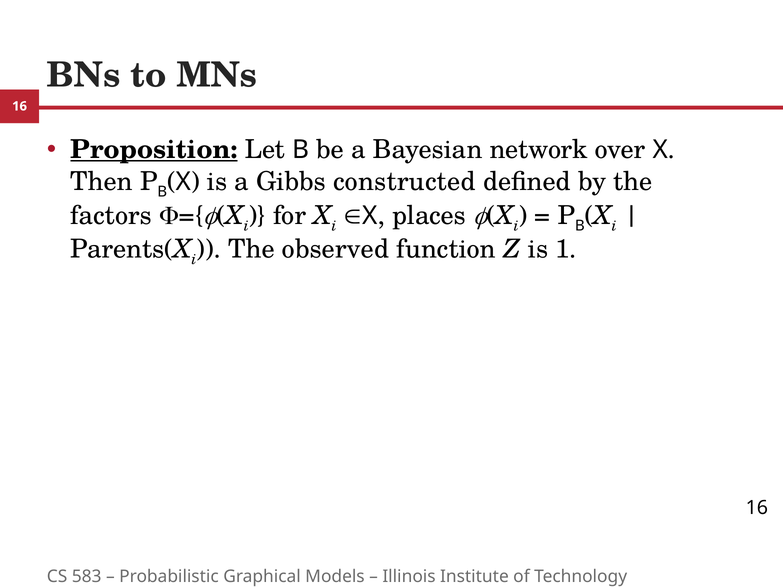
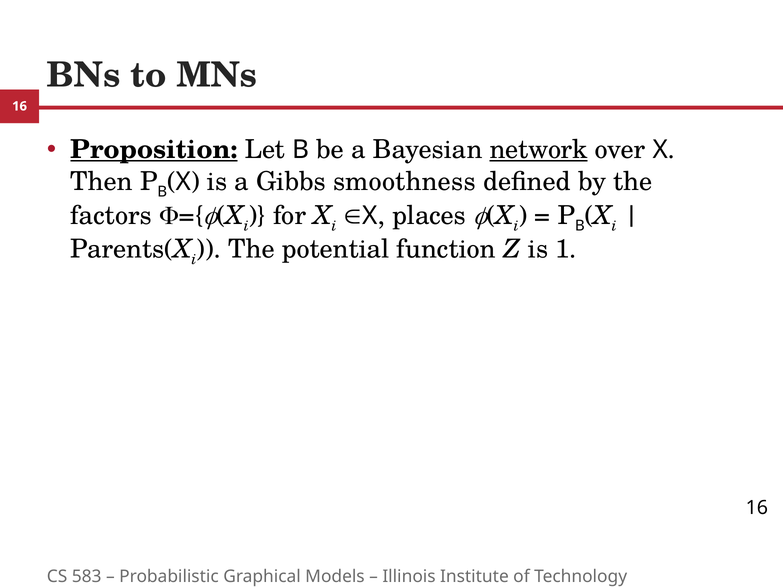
network underline: none -> present (539, 150)
constructed: constructed -> smoothness (404, 182)
observed: observed -> potential (336, 249)
